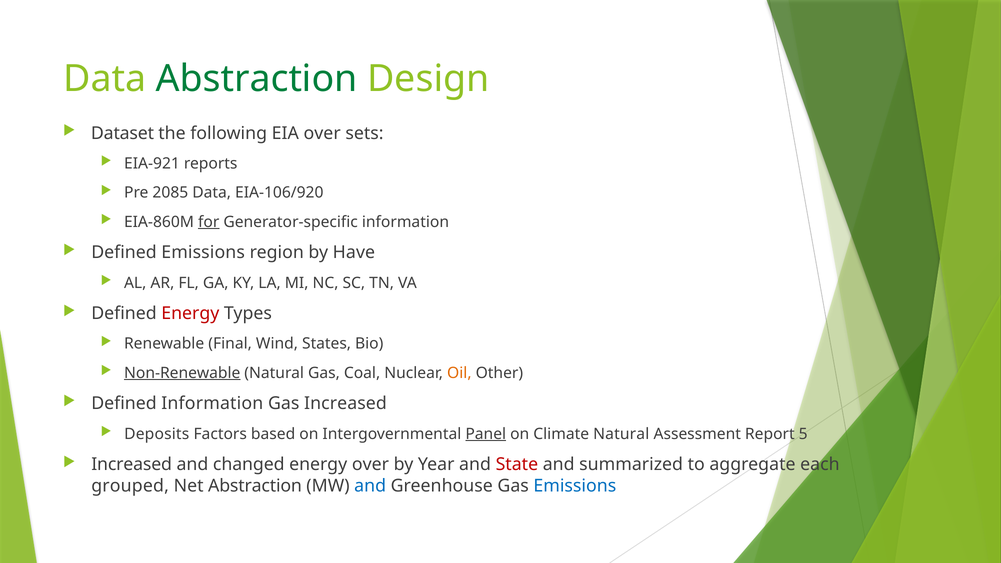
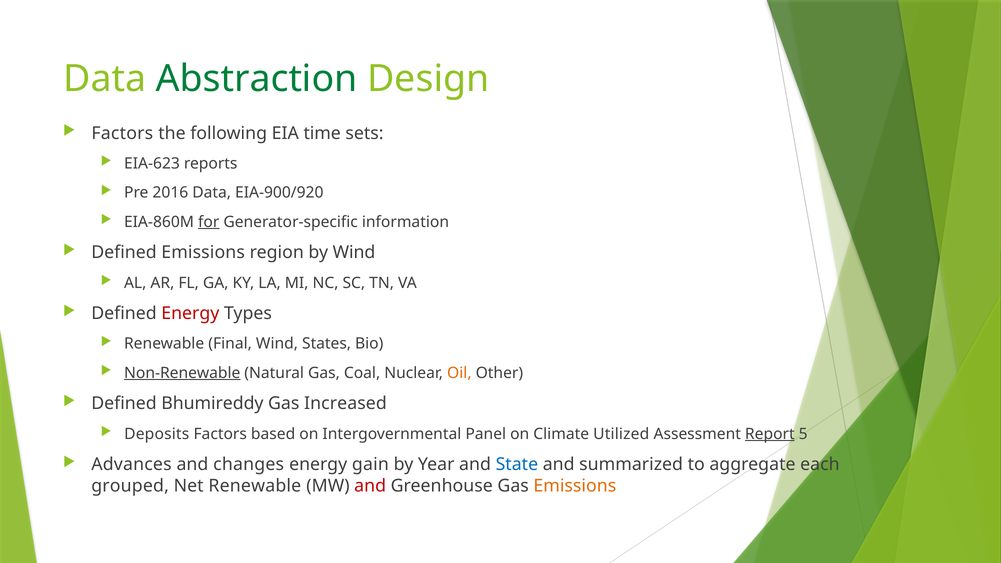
Dataset: Dataset -> Factors (122, 133)
EIA over: over -> time (322, 133)
EIA-921: EIA-921 -> EIA-623 (152, 164)
2085: 2085 -> 2016 (170, 193)
EIA-106/920: EIA-106/920 -> EIA-900/920 (279, 193)
by Have: Have -> Wind (354, 253)
Defined Information: Information -> Bhumireddy (212, 404)
Panel underline: present -> none (486, 434)
Climate Natural: Natural -> Utilized (621, 434)
Report underline: none -> present (770, 434)
Increased: Increased -> Advances (131, 465)
changed: changed -> changes (249, 465)
energy over: over -> gain (370, 465)
State colour: red -> blue (517, 465)
Net Abstraction: Abstraction -> Renewable (255, 486)
and colour: blue -> red (370, 486)
Emissions colour: blue -> orange (575, 486)
